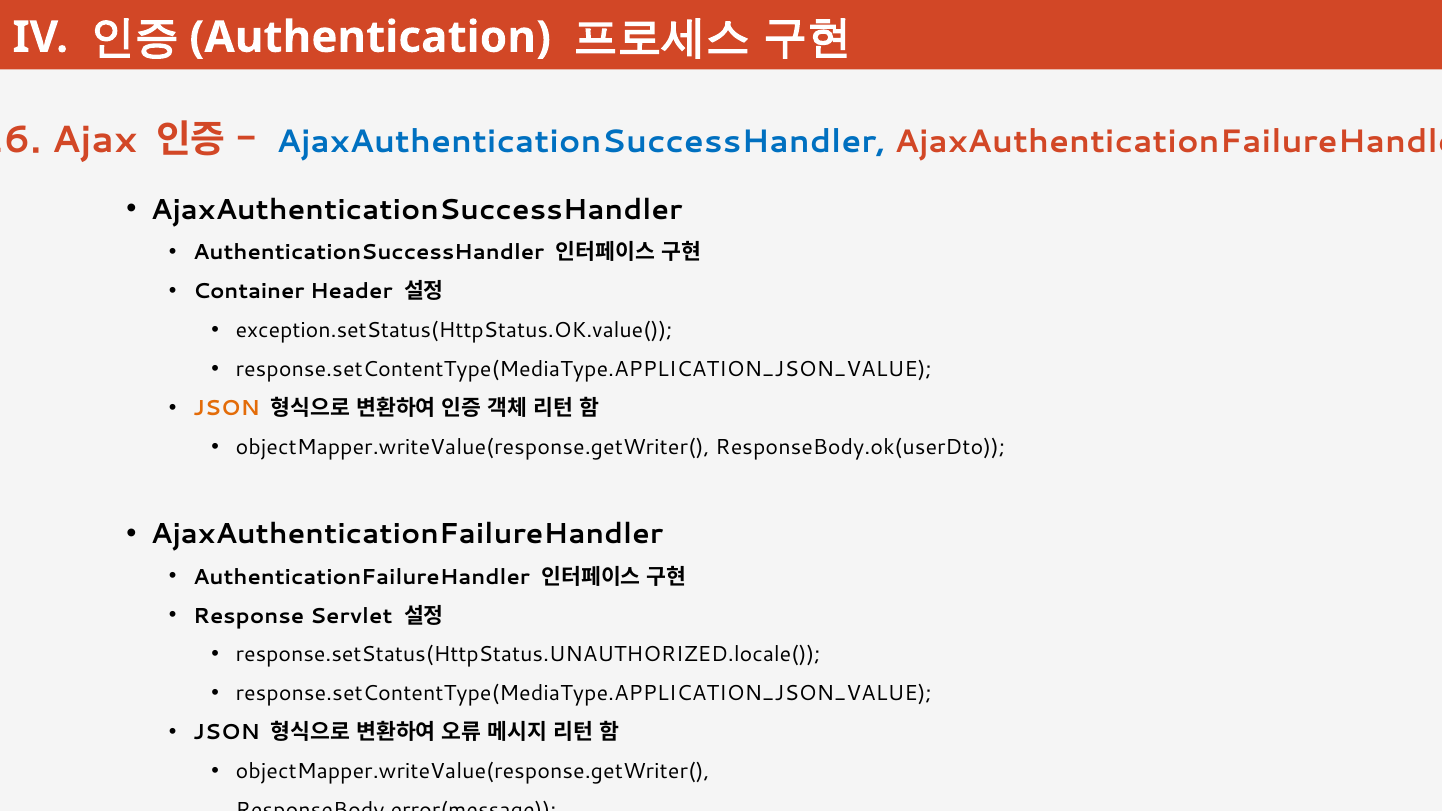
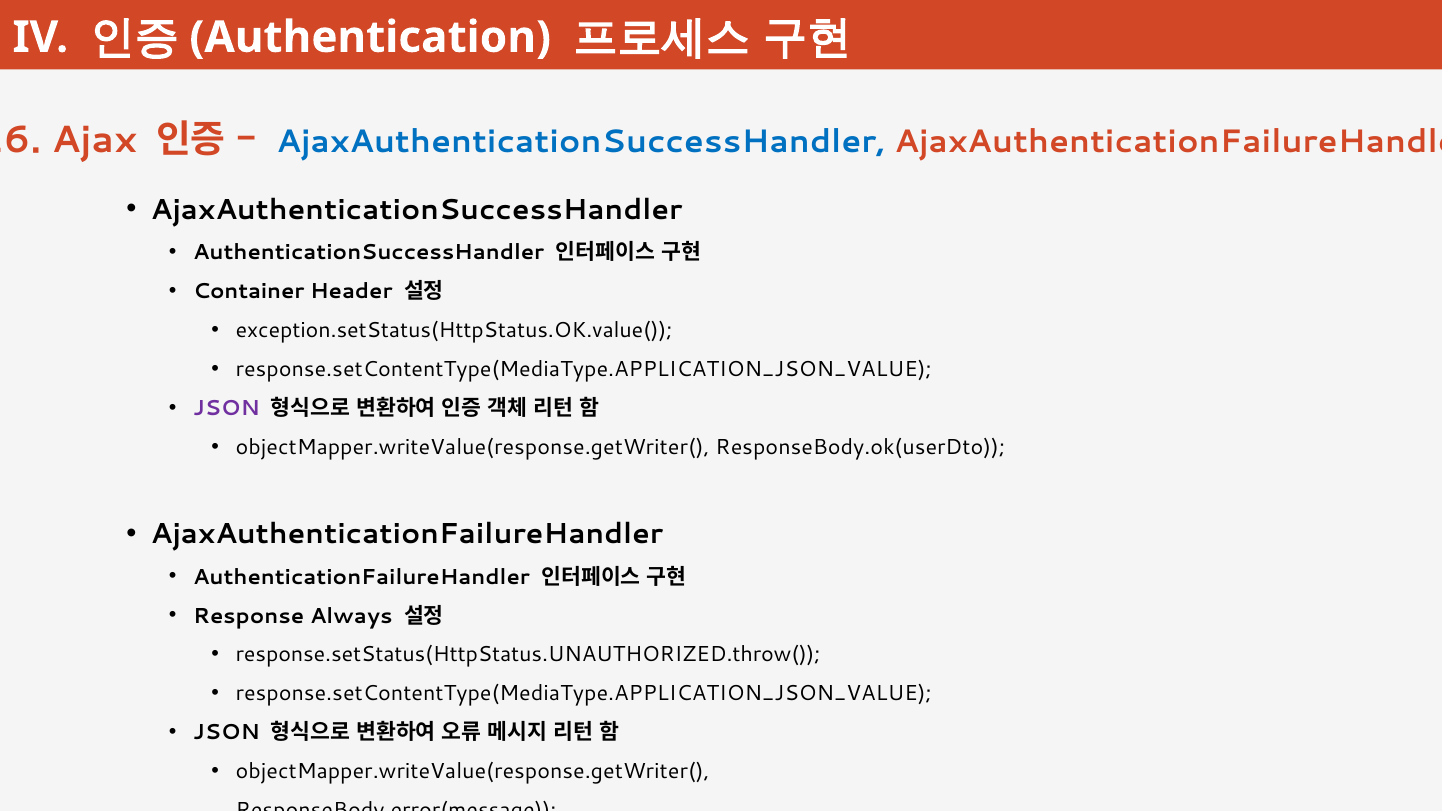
JSON colour: orange -> purple (226, 408)
Servlet: Servlet -> Always (351, 616)
response.setStatus(HttpStatus.UNAUTHORIZED.locale(: response.setStatus(HttpStatus.UNAUTHORIZED.locale( -> response.setStatus(HttpStatus.UNAUTHORIZED.throw( (528, 655)
